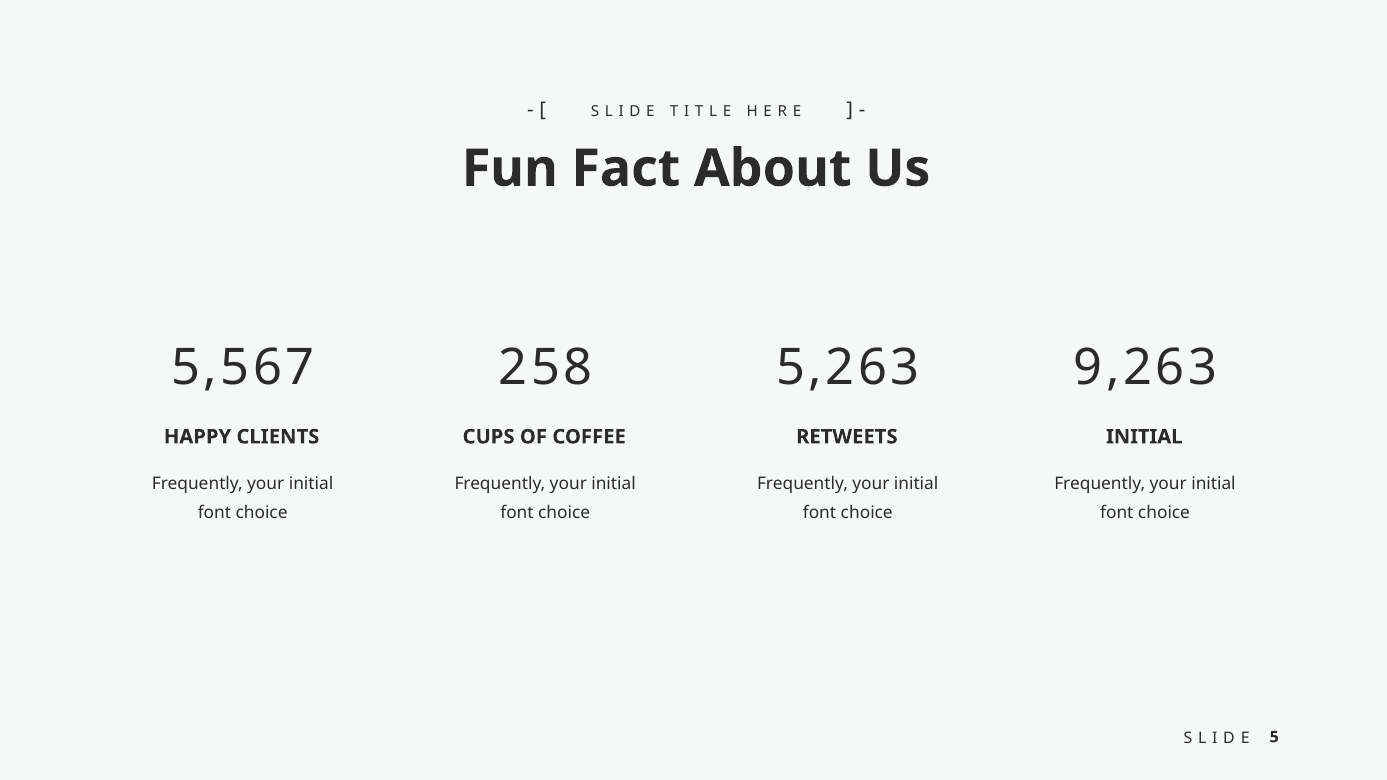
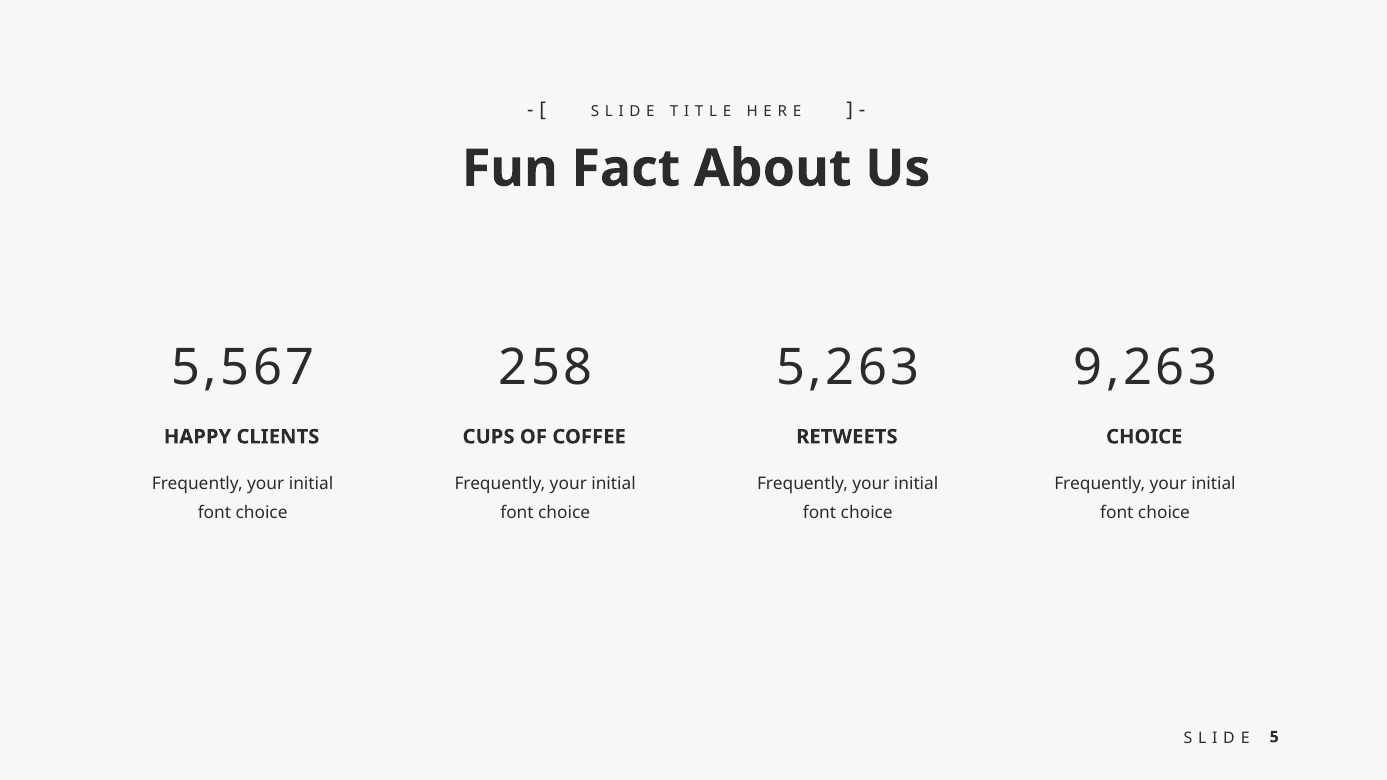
INITIAL: INITIAL -> CHOICE (1144, 437)
